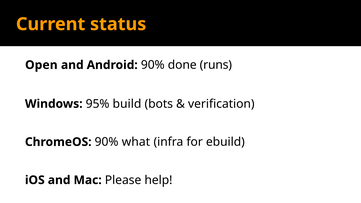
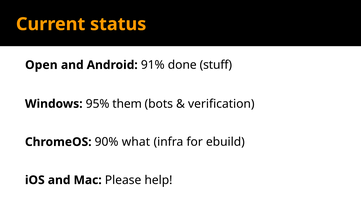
Android 90%: 90% -> 91% (153, 65)
runs: runs -> stuff (216, 65)
build: build -> them (127, 104)
